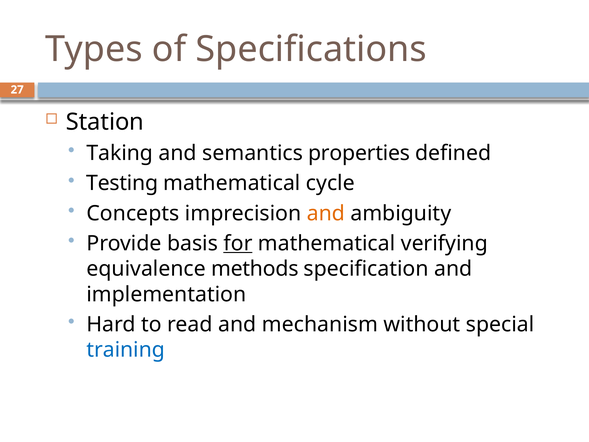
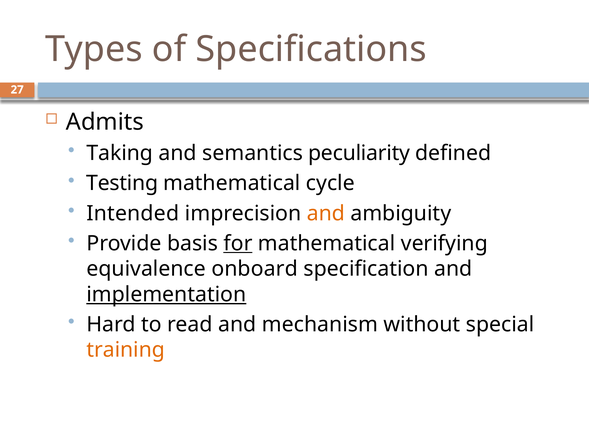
Station: Station -> Admits (105, 122)
properties: properties -> peculiarity (359, 153)
Concepts: Concepts -> Intended (133, 213)
methods: methods -> onboard (255, 269)
implementation underline: none -> present (166, 294)
training colour: blue -> orange (126, 350)
